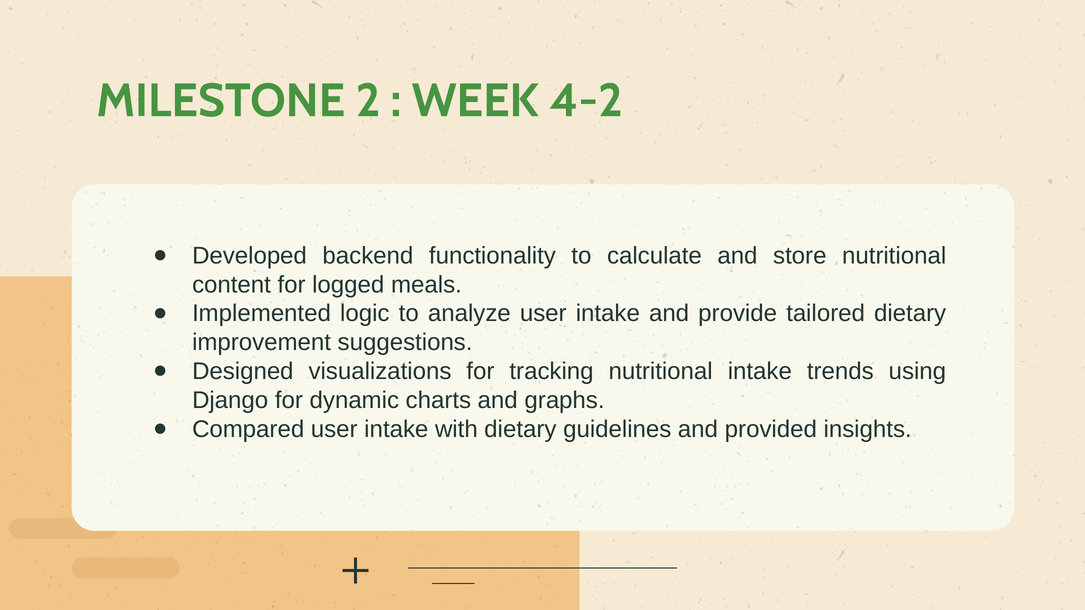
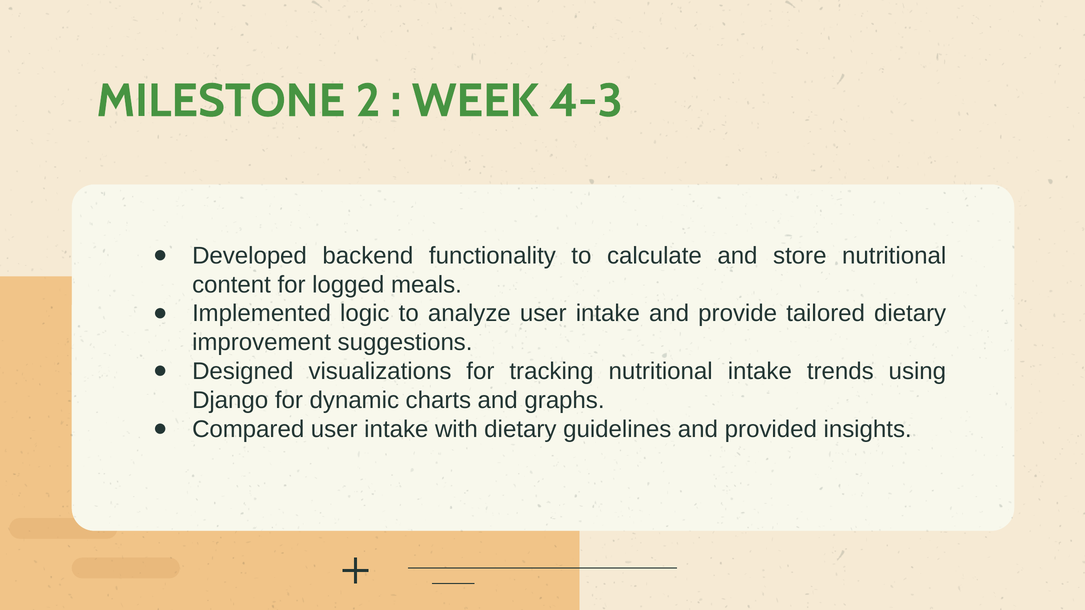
4-2: 4-2 -> 4-3 (586, 101)
